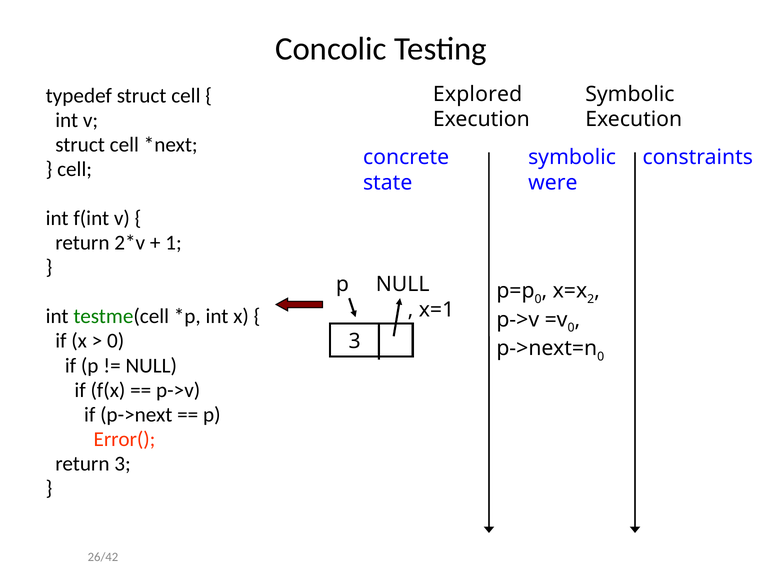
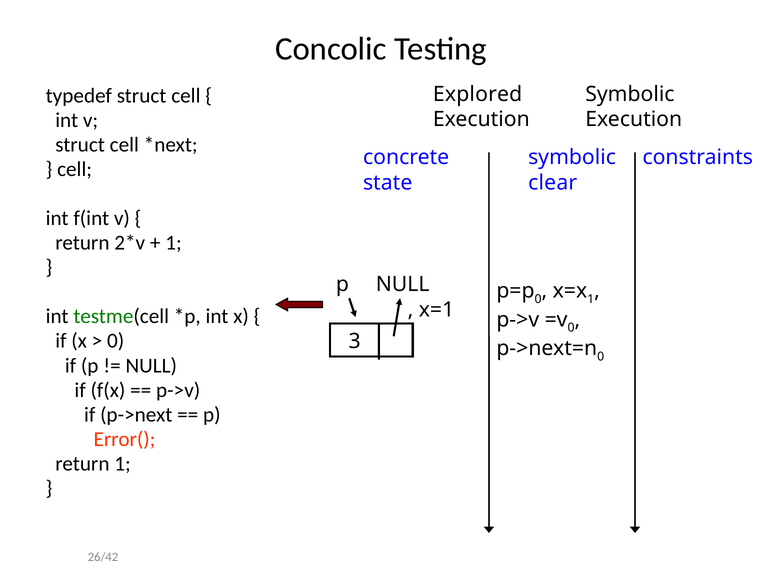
were: were -> clear (553, 183)
2: 2 -> 1 (591, 299)
return 3: 3 -> 1 (123, 464)
